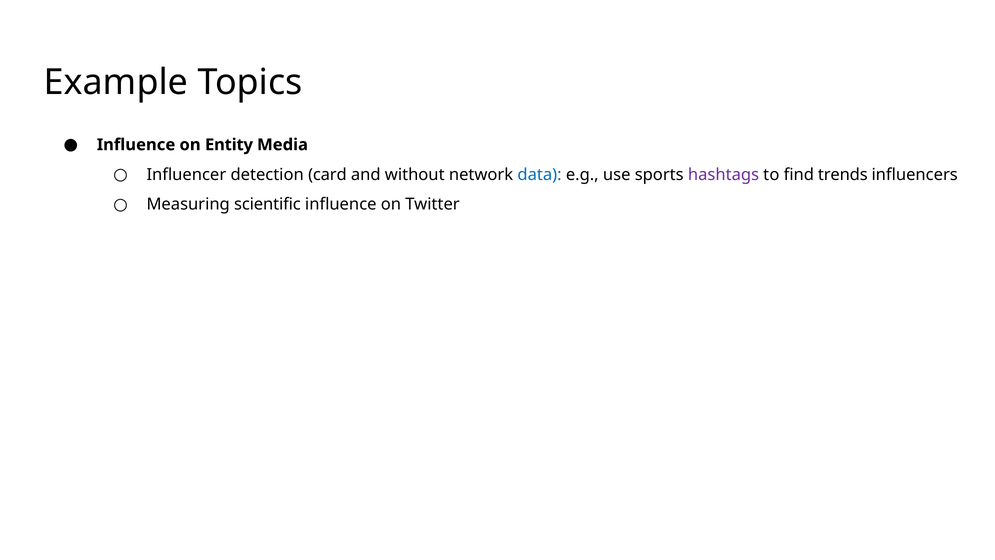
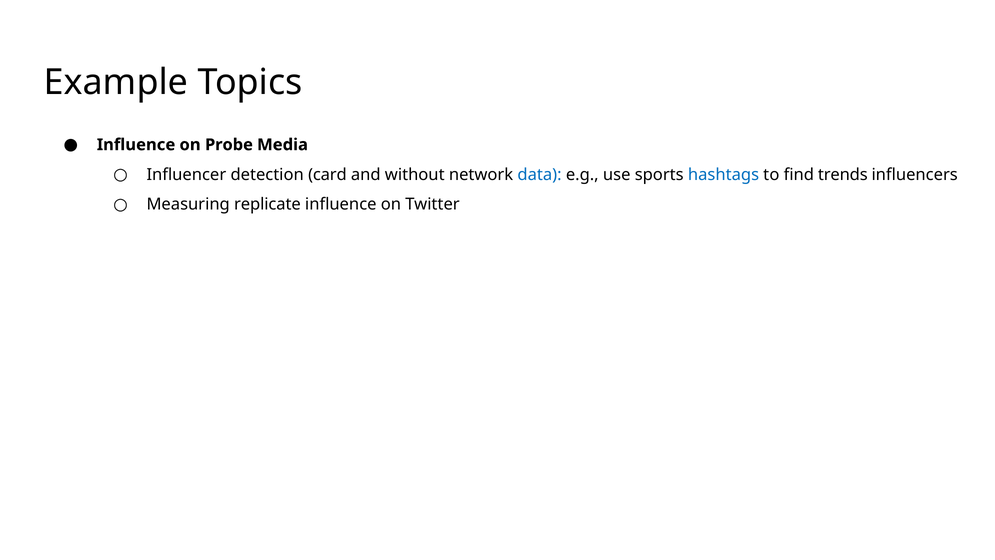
Entity: Entity -> Probe (229, 145)
hashtags colour: purple -> blue (724, 175)
scientific: scientific -> replicate (267, 204)
